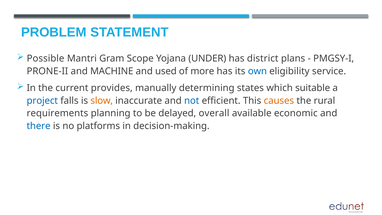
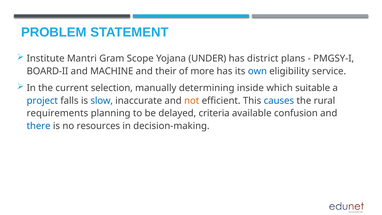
Possible: Possible -> Institute (46, 58)
PRONE-II: PRONE-II -> BOARD-II (47, 71)
used: used -> their (166, 71)
provides: provides -> selection (112, 88)
states: states -> inside (250, 88)
slow colour: orange -> blue (102, 101)
not colour: blue -> orange (192, 101)
causes colour: orange -> blue (279, 101)
overall: overall -> criteria (214, 113)
economic: economic -> confusion (296, 113)
platforms: platforms -> resources (98, 126)
